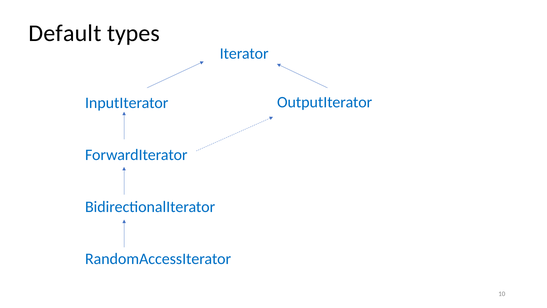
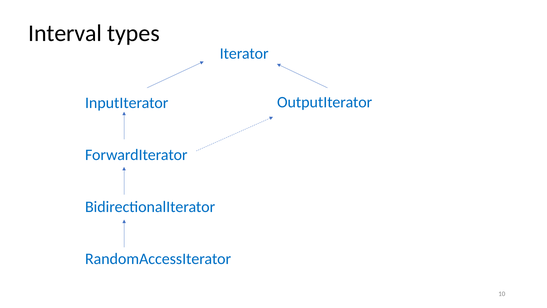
Default: Default -> Interval (65, 33)
